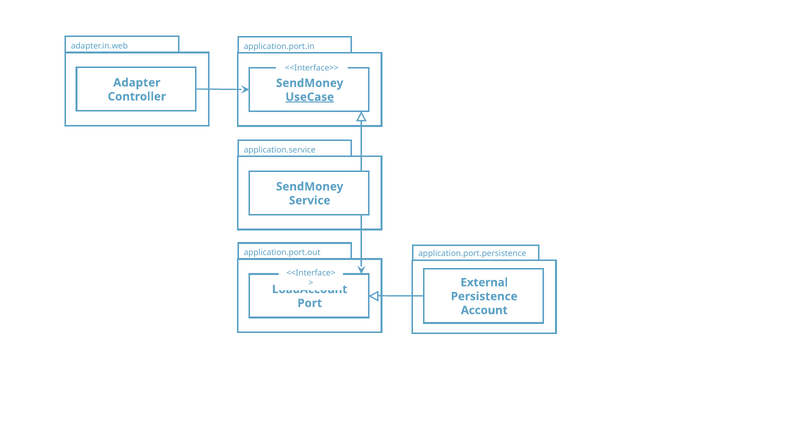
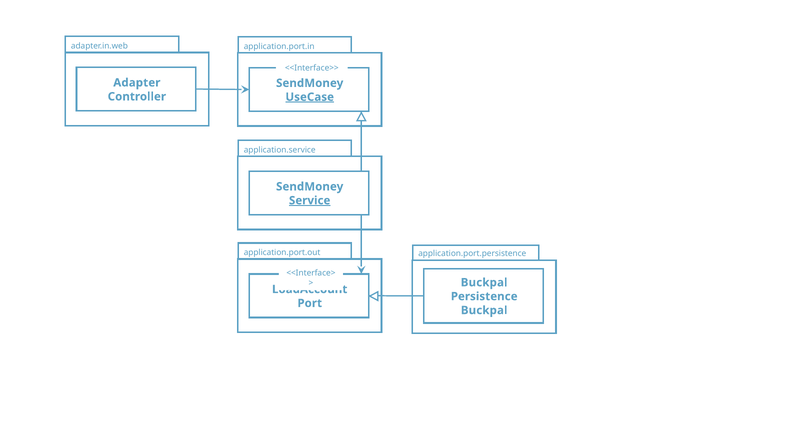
Service underline: none -> present (310, 200)
External: External -> Buckpal (484, 282)
Account: Account -> Buckpal (484, 310)
